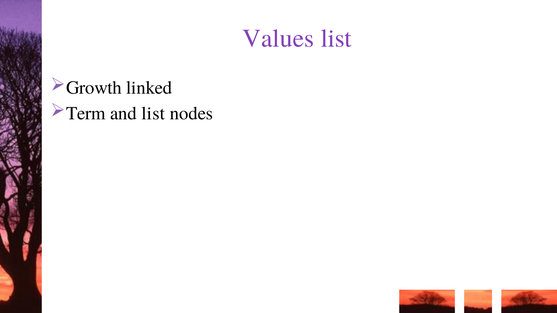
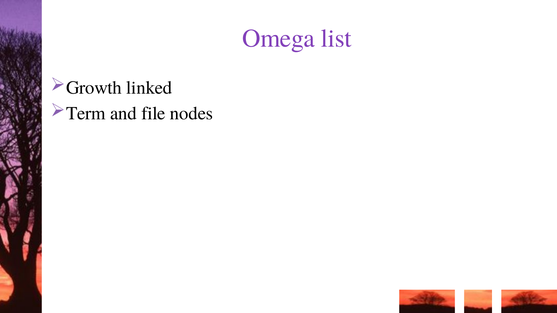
Values: Values -> Omega (279, 38)
and list: list -> file (153, 114)
